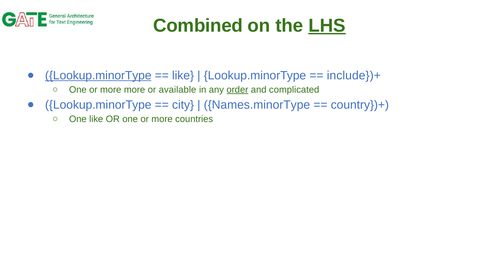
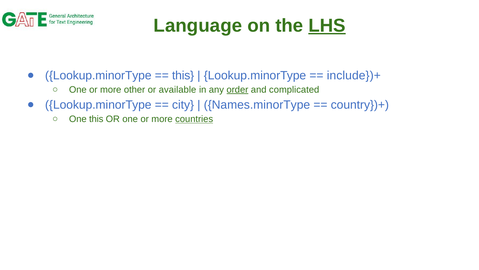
Combined: Combined -> Language (198, 26)
Lookup.minorType underline: present -> none (98, 75)
like: like -> this (183, 75)
more more: more -> other (135, 90)
One like: like -> this (96, 119)
countries underline: none -> present (194, 119)
